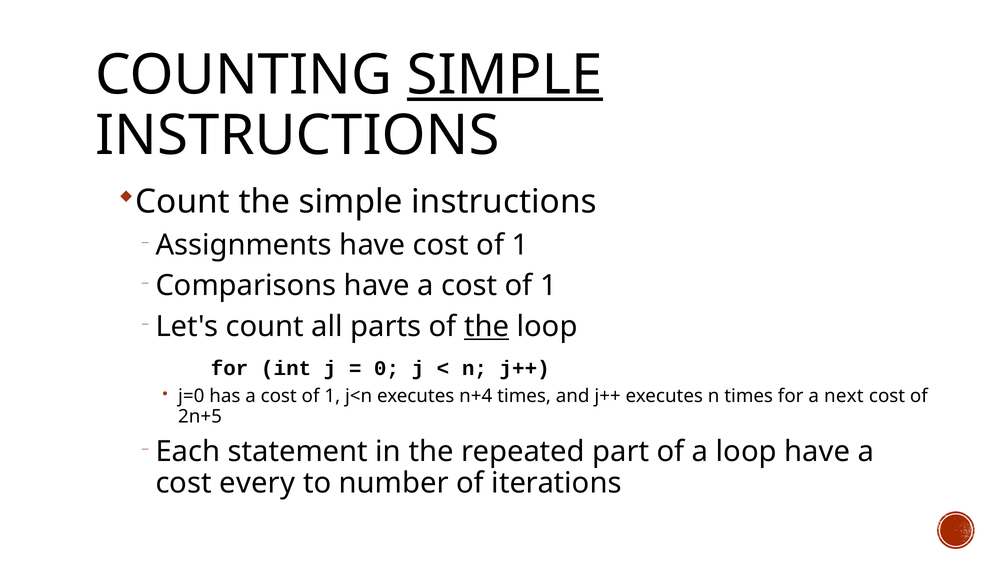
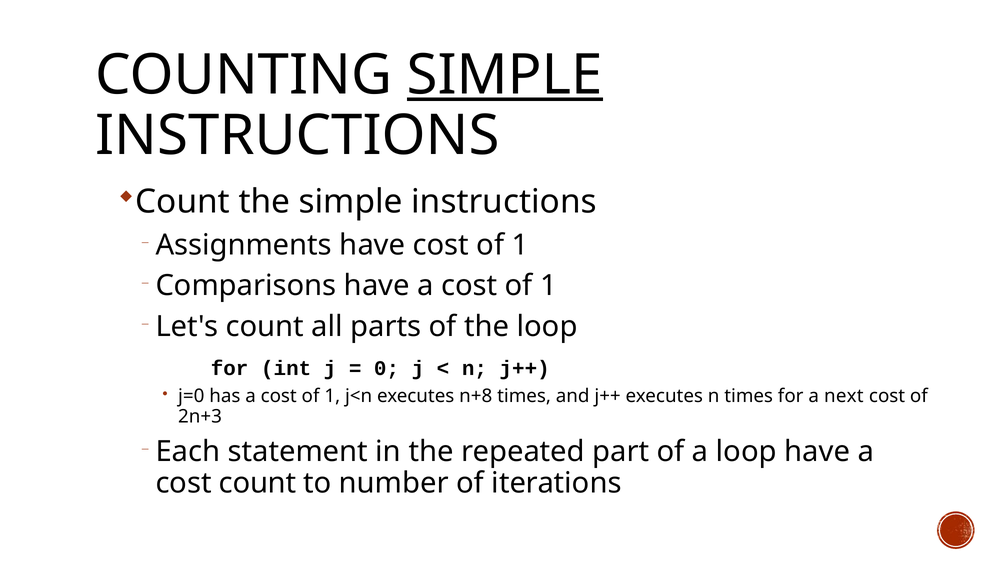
the underline: present -> none (487, 327)
n+4: n+4 -> n+8 (476, 396)
2n+5: 2n+5 -> 2n+3 (200, 417)
cost every: every -> count (258, 483)
